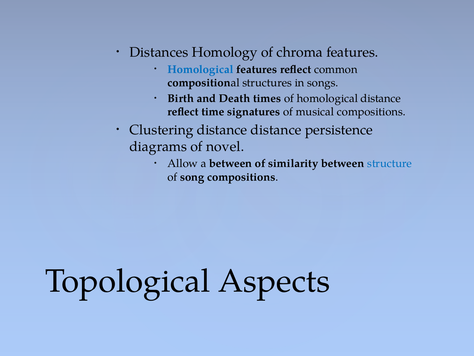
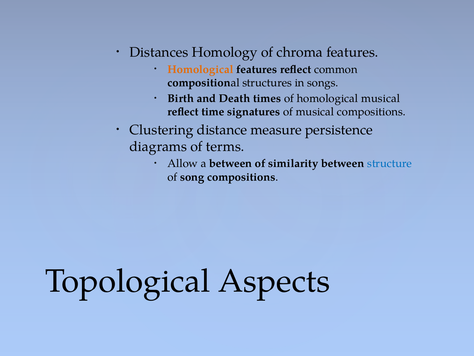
Homological colour: blue -> orange (200, 69)
homological distance: distance -> musical (381, 98)
distance distance: distance -> measure (276, 130)
novel: novel -> terms (225, 146)
